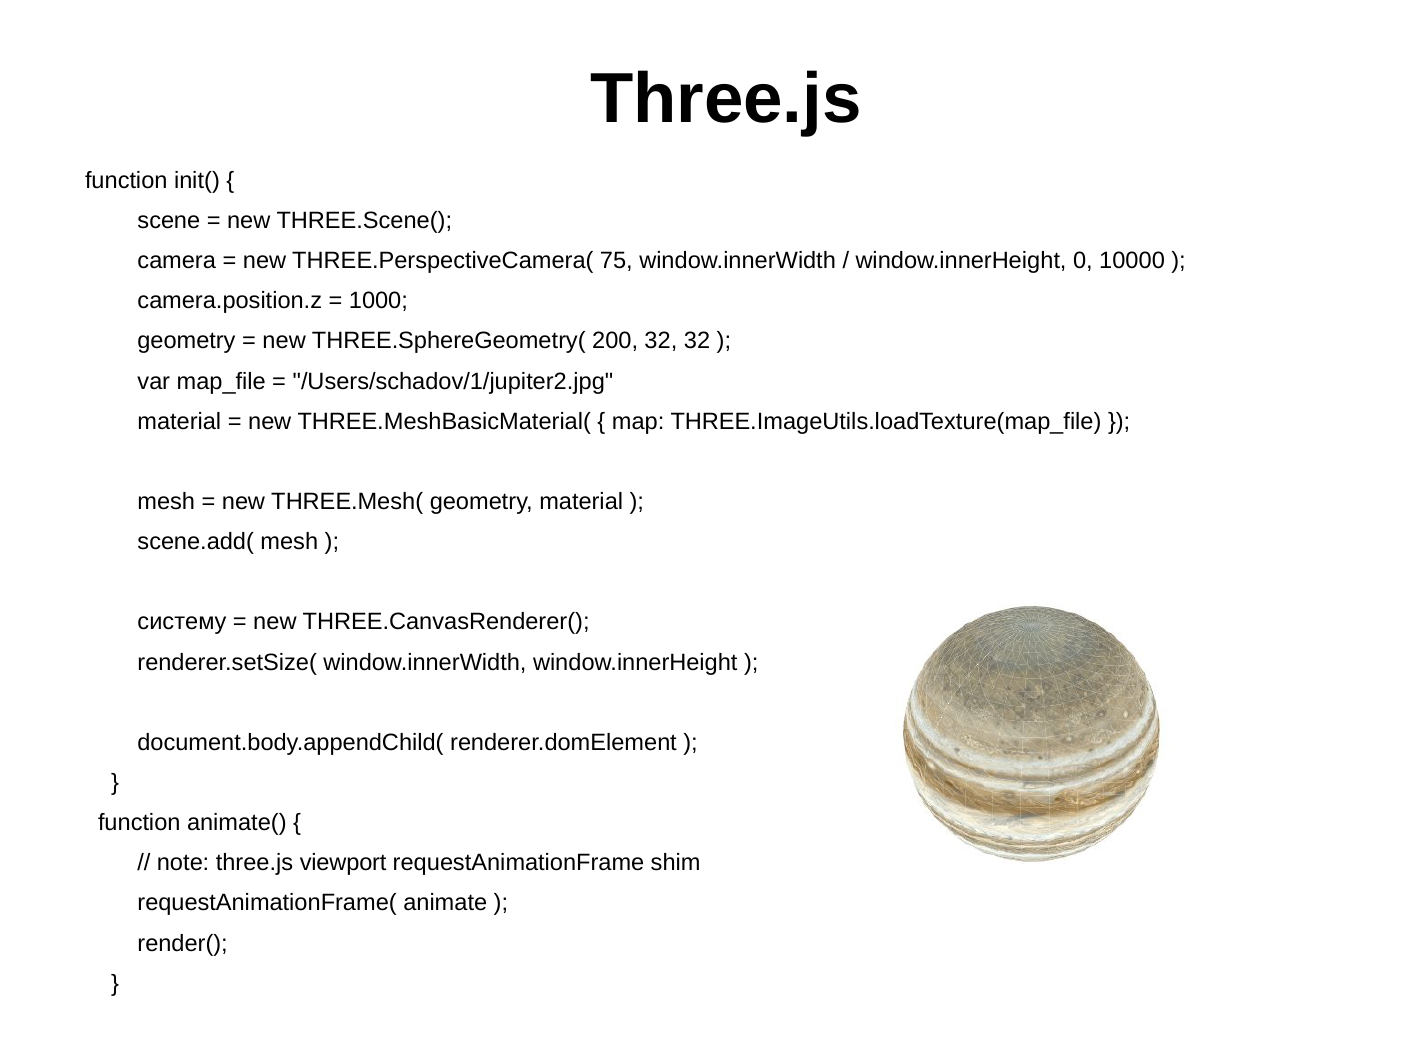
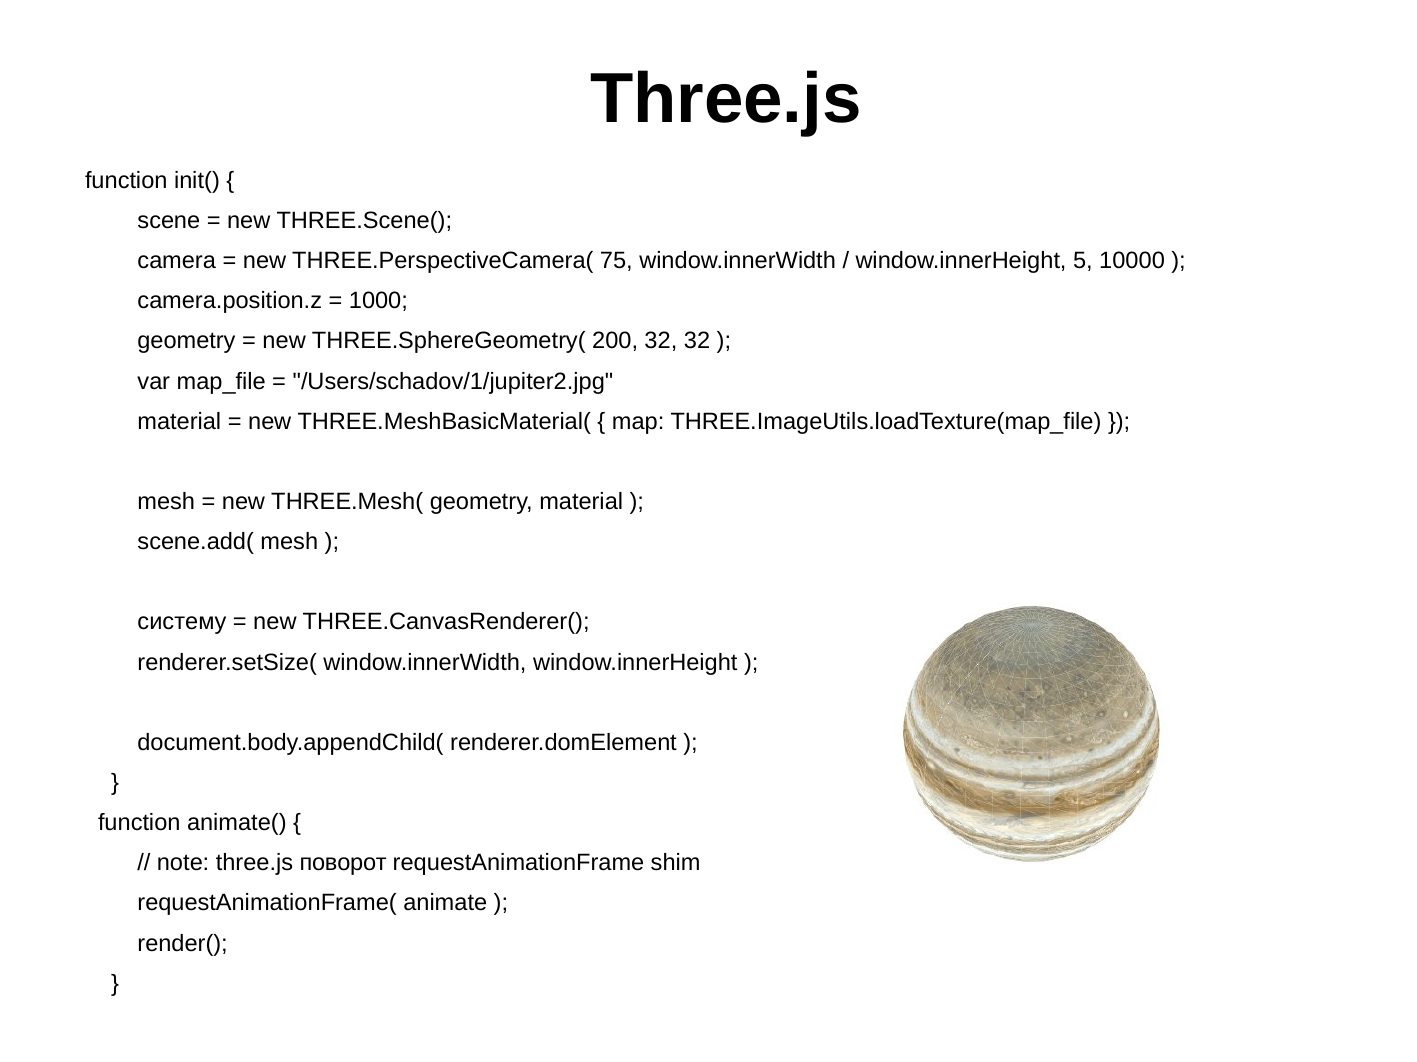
0: 0 -> 5 (1083, 261)
viewport: viewport -> поворот (343, 864)
